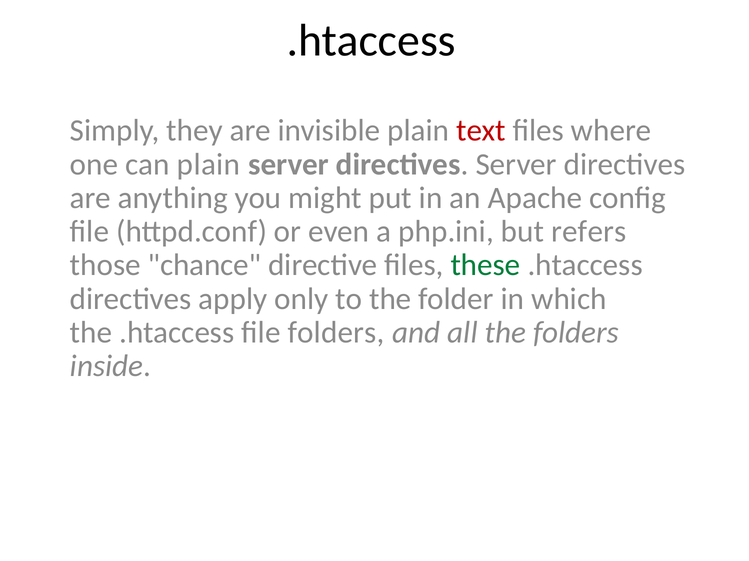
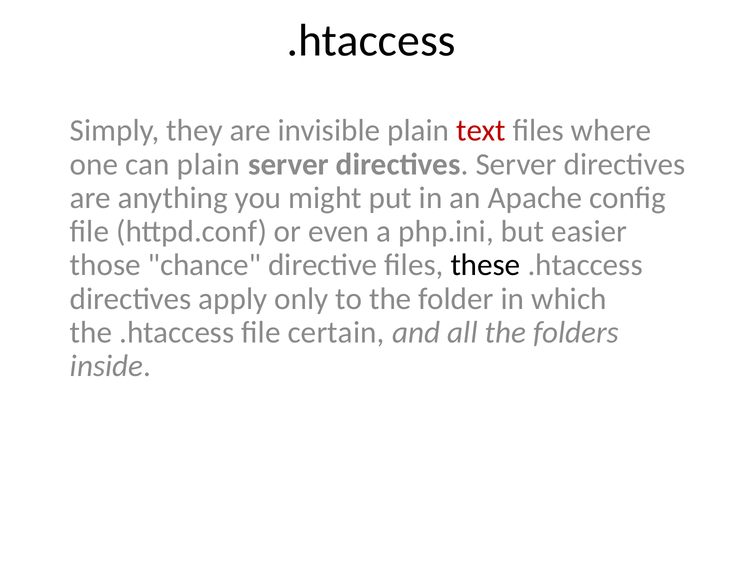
refers: refers -> easier (589, 232)
these colour: green -> black (485, 266)
file folders: folders -> certain (336, 333)
